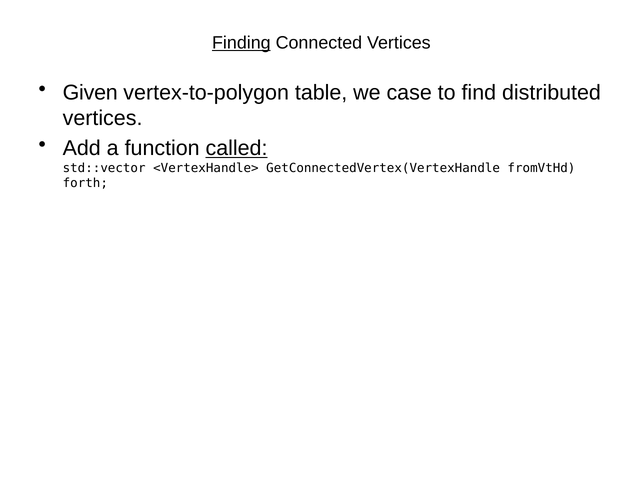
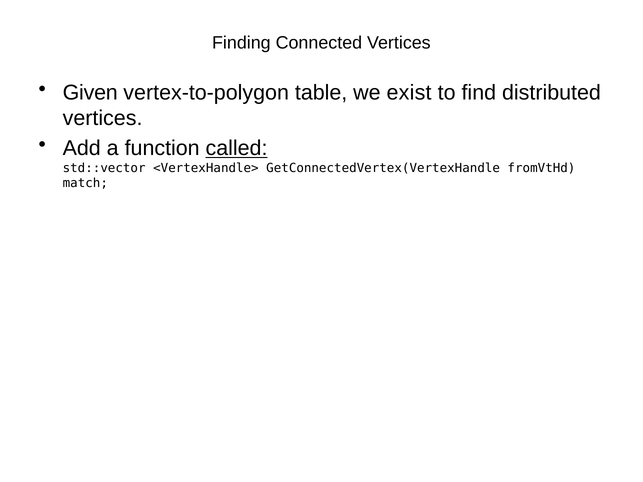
Finding underline: present -> none (241, 43)
case: case -> exist (409, 93)
forth: forth -> match (85, 183)
